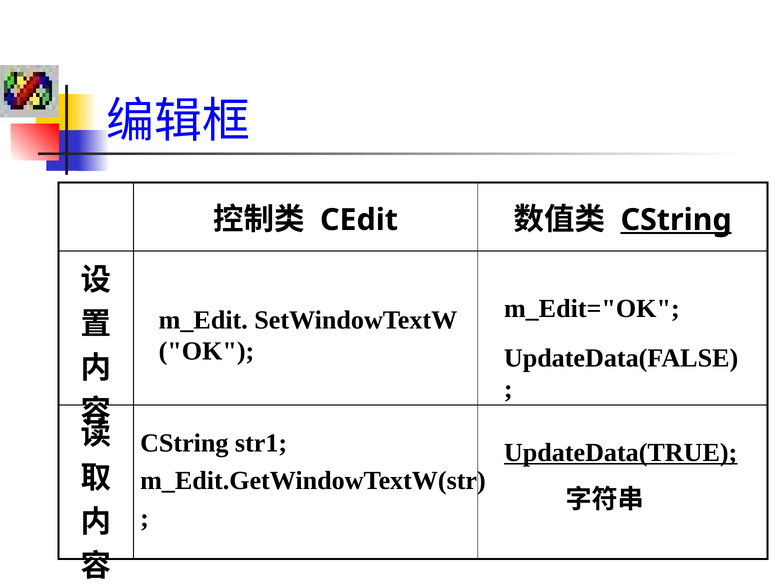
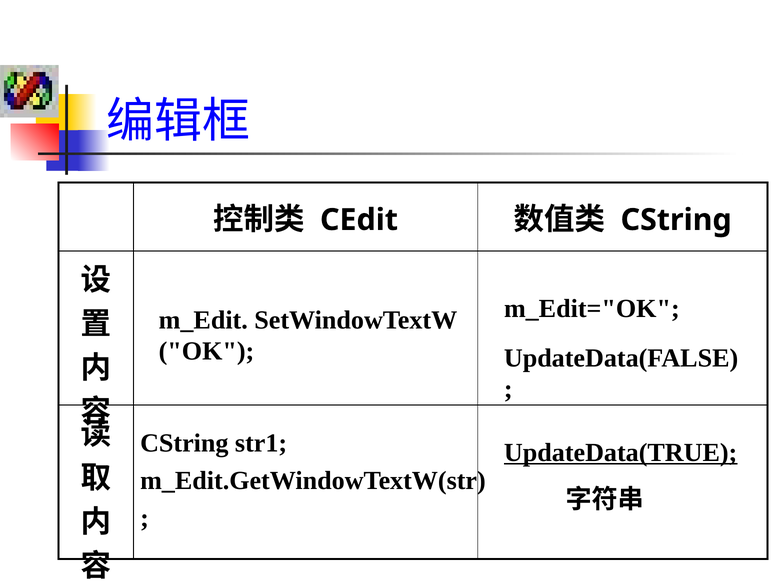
CString underline: present -> none (676, 220)
